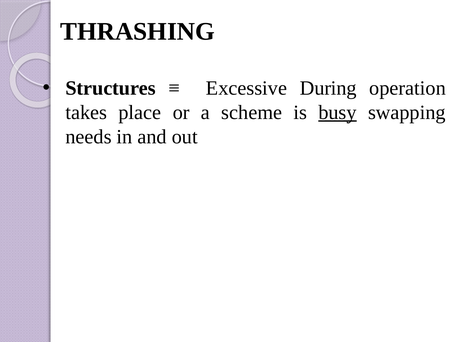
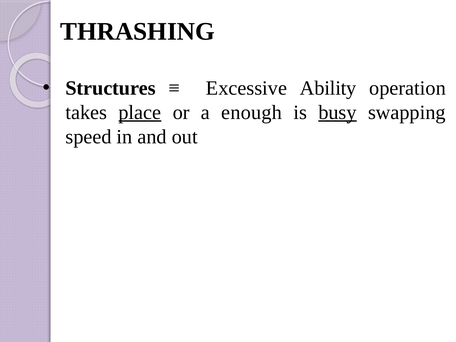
During: During -> Ability (328, 88)
place underline: none -> present (140, 112)
scheme: scheme -> enough (252, 112)
needs: needs -> speed (89, 137)
